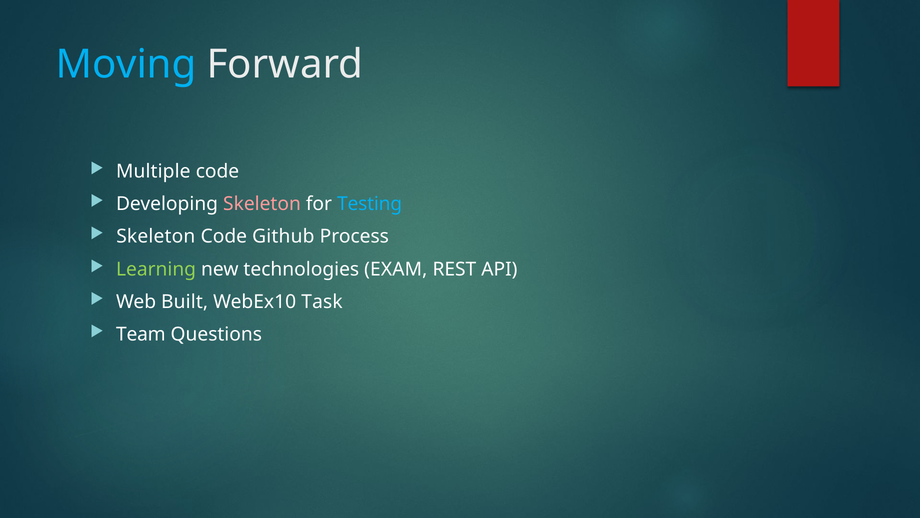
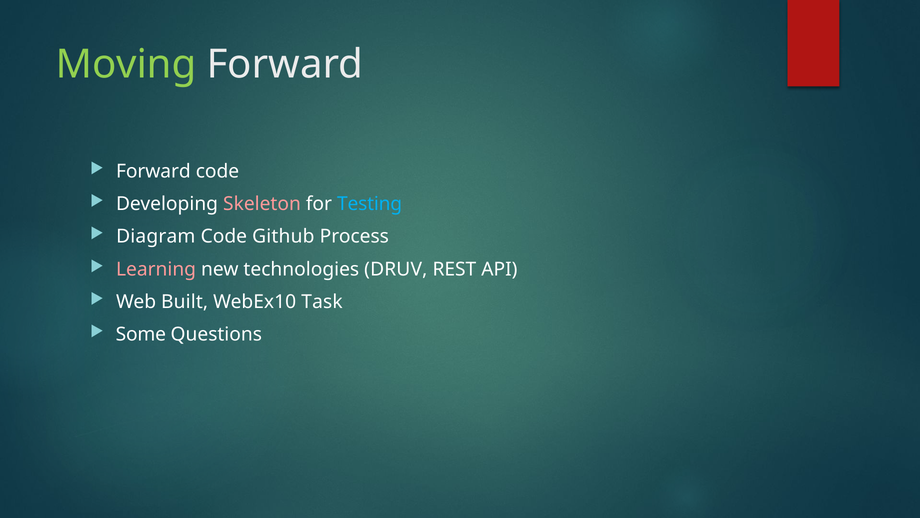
Moving colour: light blue -> light green (126, 65)
Multiple: Multiple -> Forward (153, 171)
Skeleton: Skeleton -> Diagram (156, 236)
Learning colour: light green -> pink (156, 269)
EXAM: EXAM -> DRUV (396, 269)
Team: Team -> Some (141, 334)
